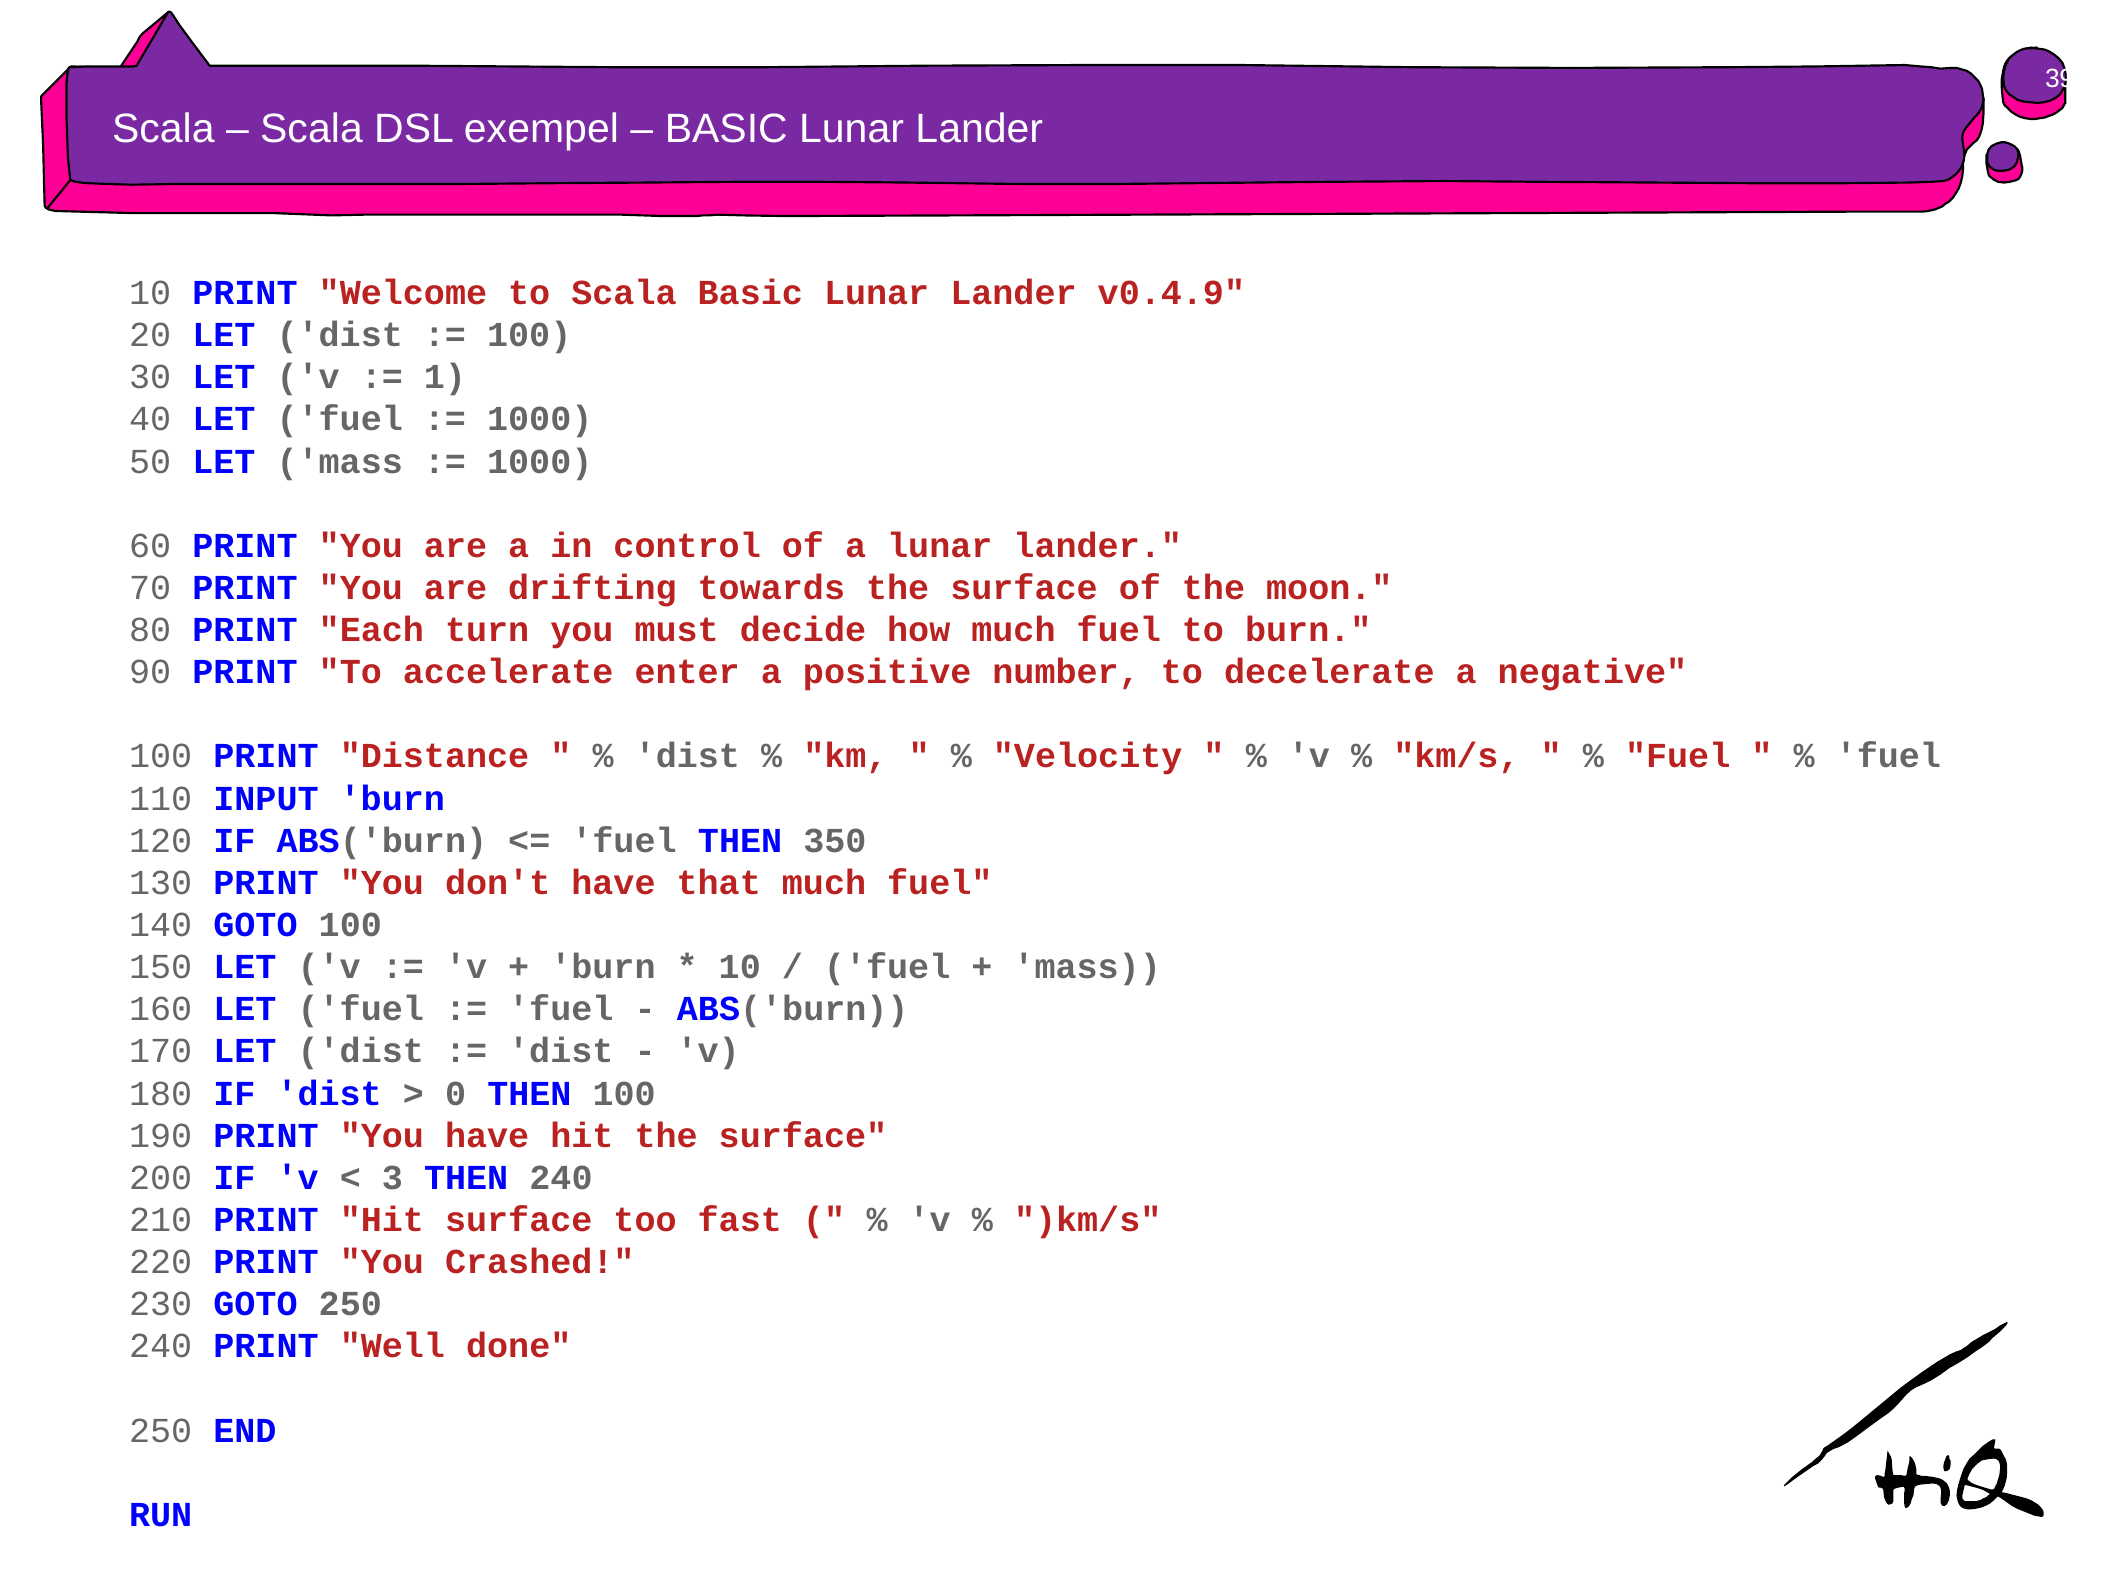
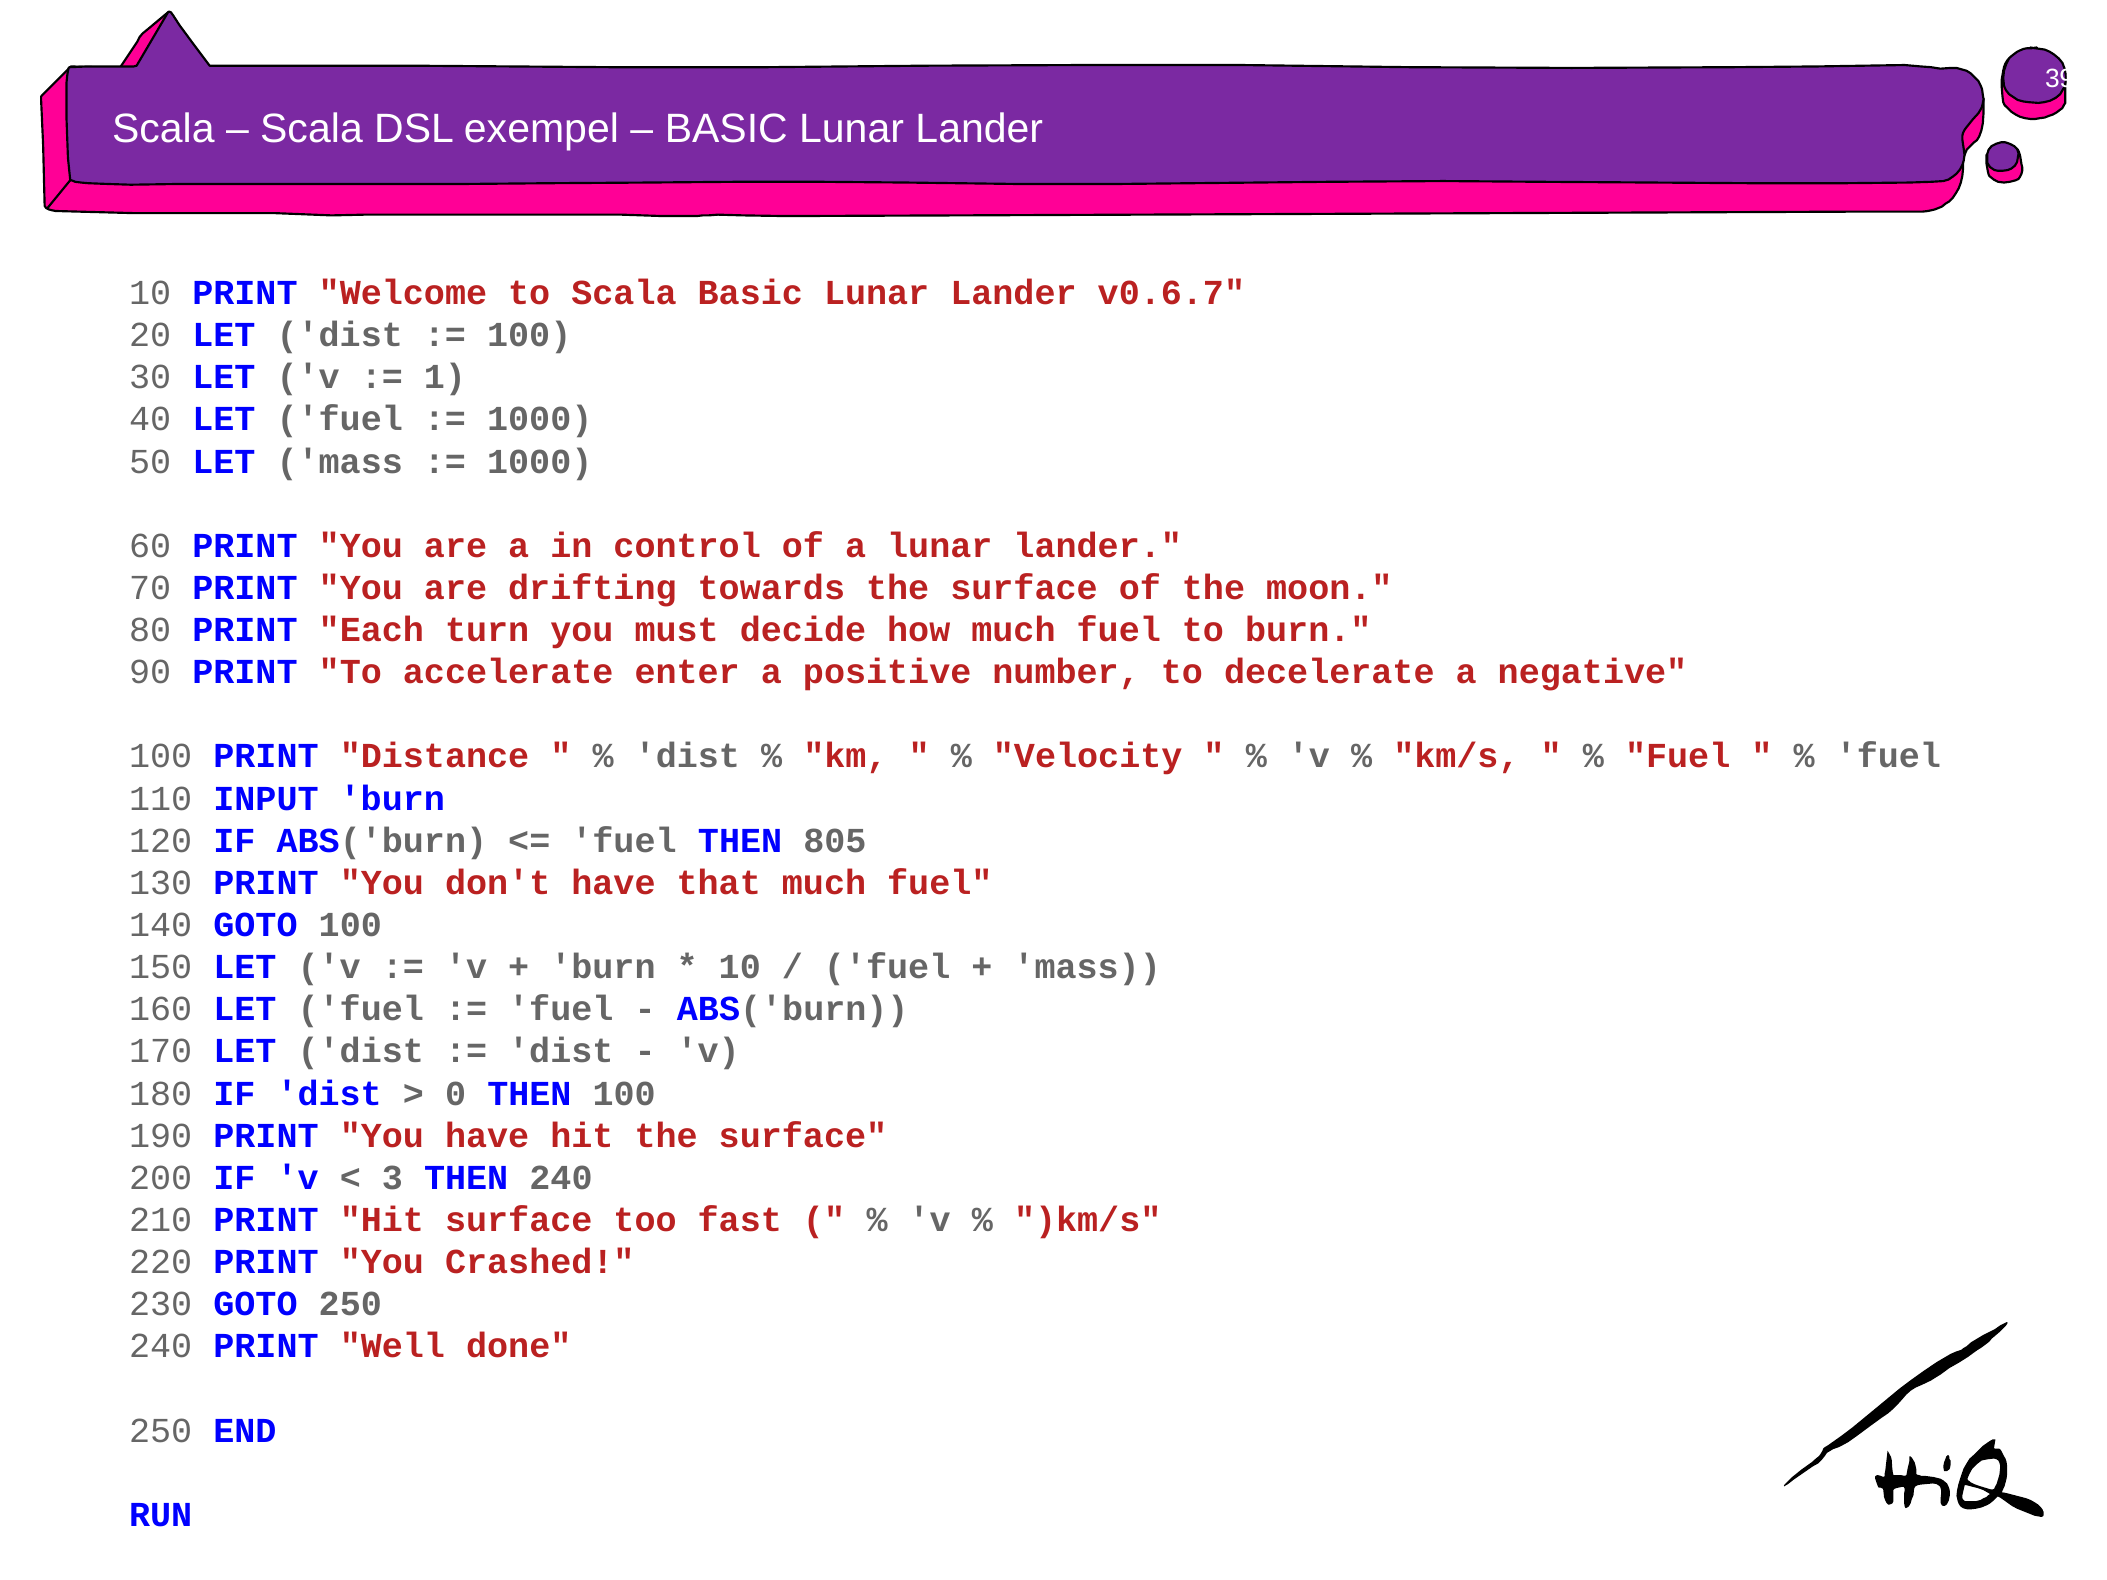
v0.4.9: v0.4.9 -> v0.6.7 (1171, 293)
350: 350 -> 805 (835, 841)
